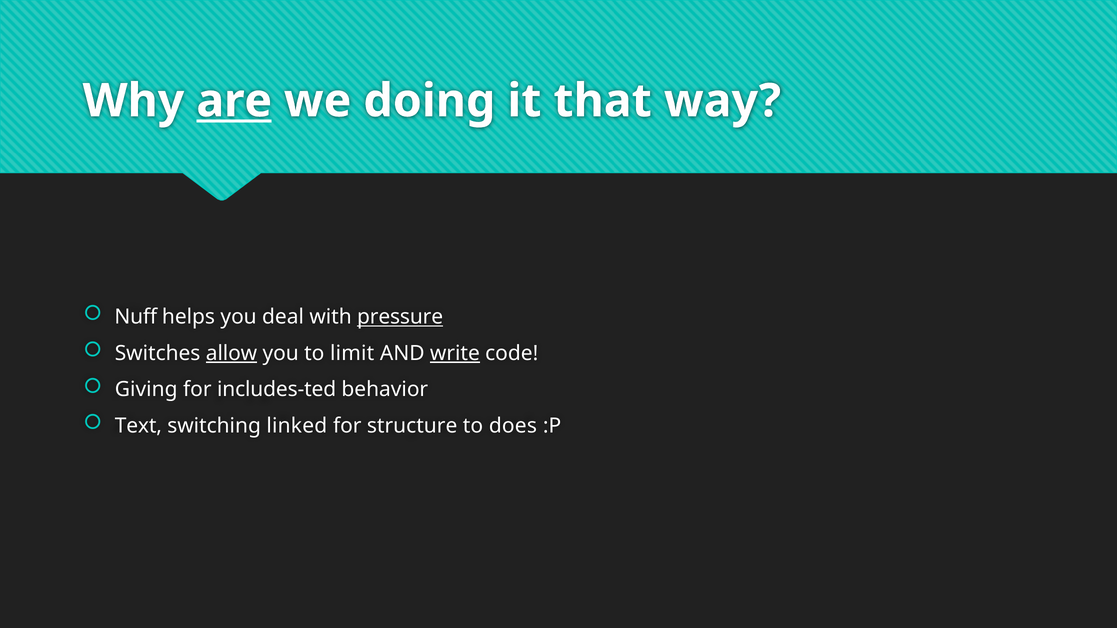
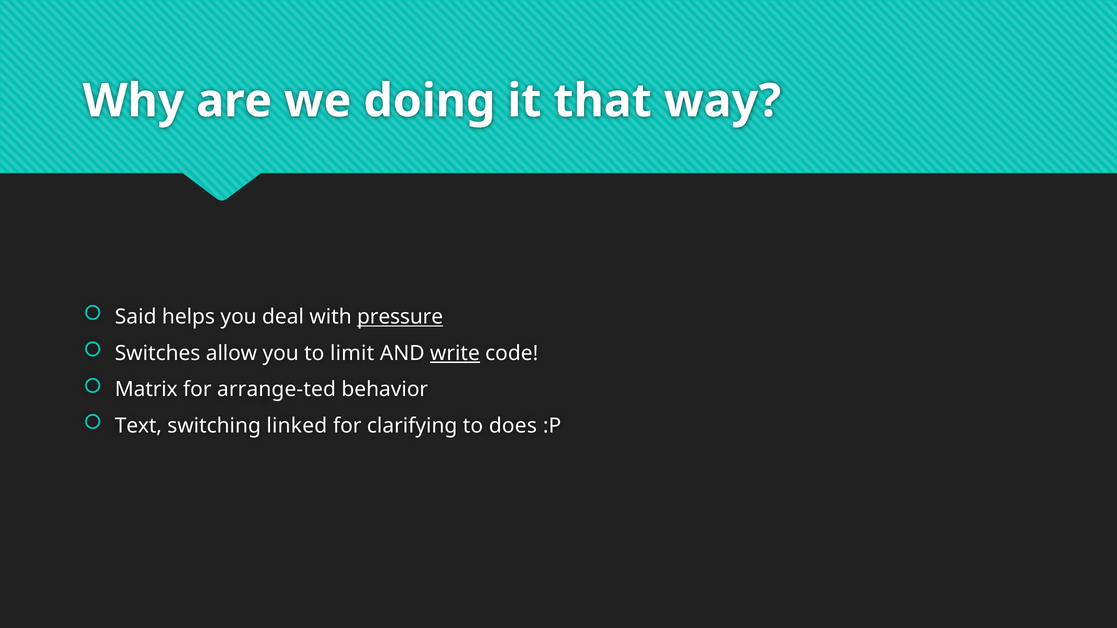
are underline: present -> none (234, 101)
Nuff: Nuff -> Said (136, 317)
allow underline: present -> none (232, 353)
Giving: Giving -> Matrix (146, 390)
includes-ted: includes-ted -> arrange-ted (276, 390)
structure: structure -> clarifying (412, 426)
